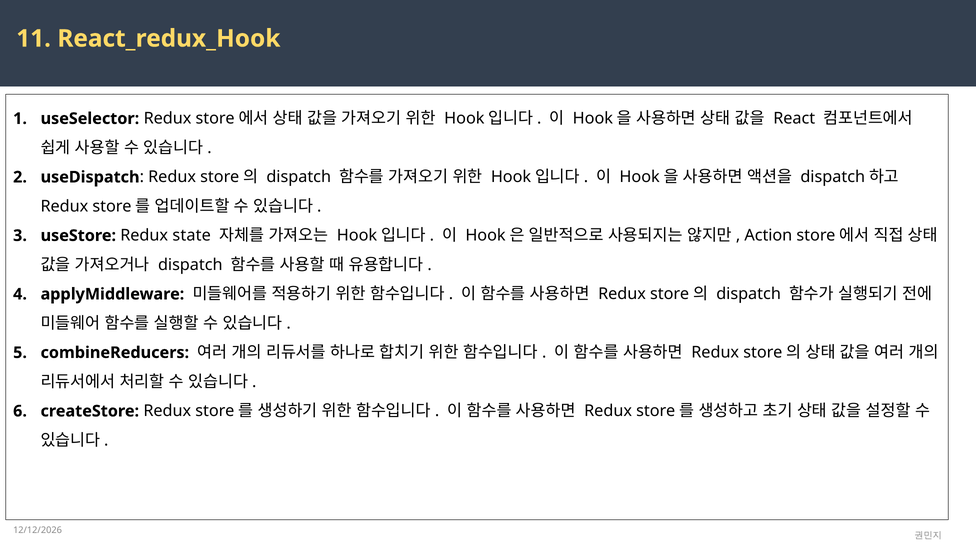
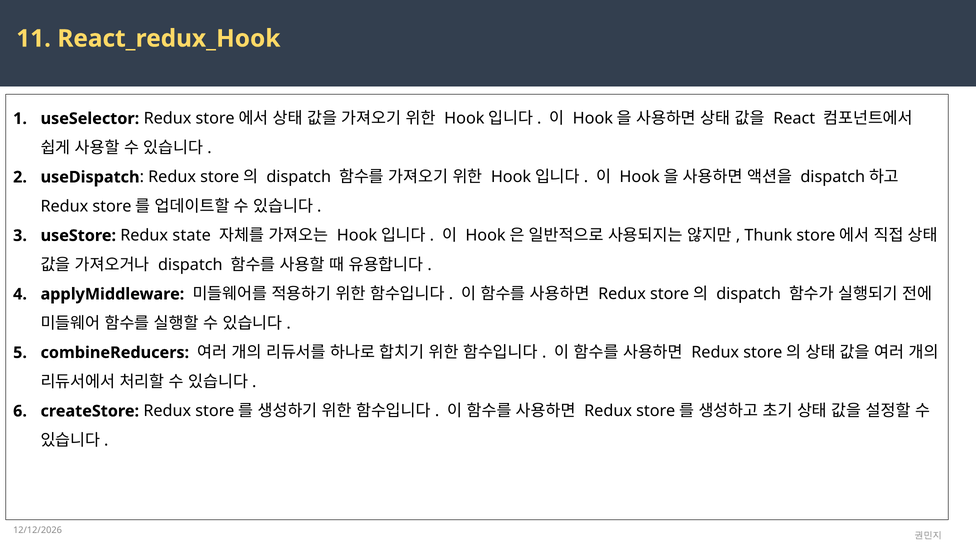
Action: Action -> Thunk (768, 236)
